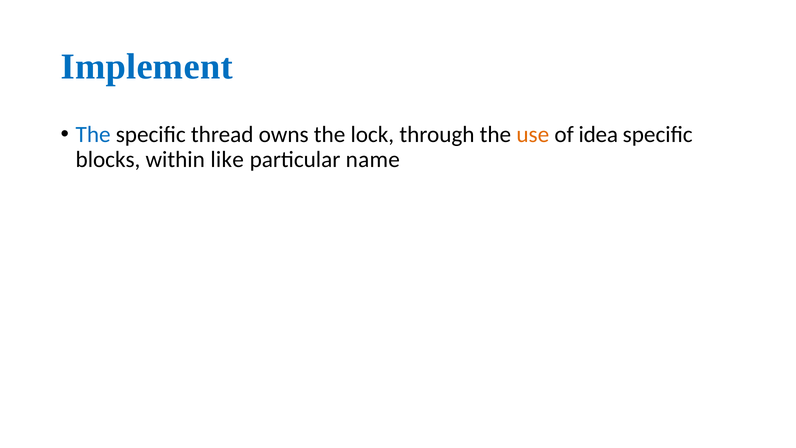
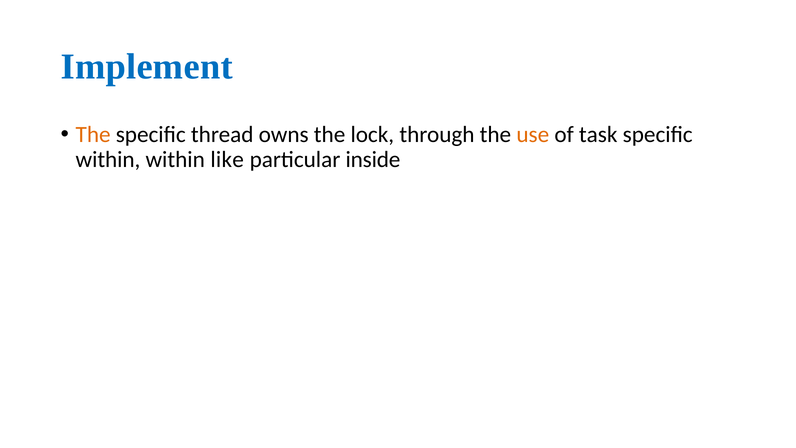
The colour: blue -> orange (93, 135)
idea: idea -> task (598, 135)
blocks: blocks -> within (108, 160)
name: name -> inside (373, 160)
